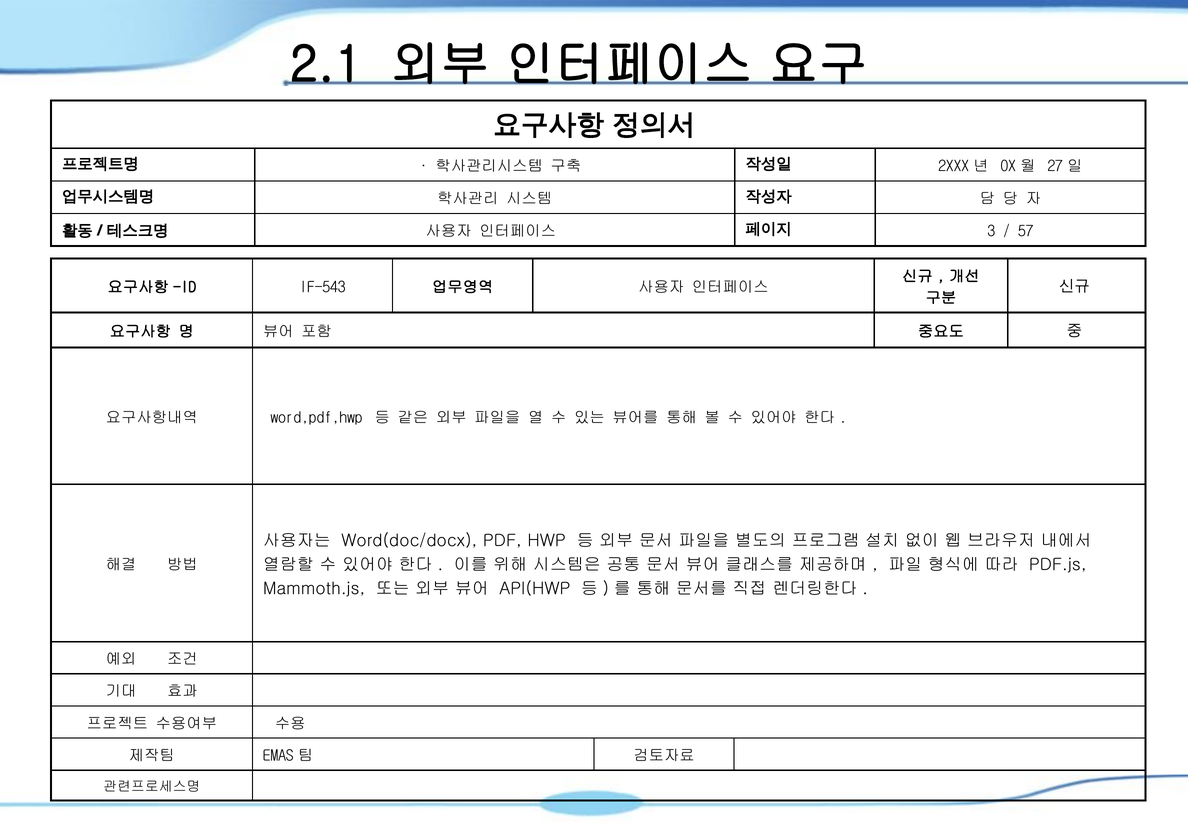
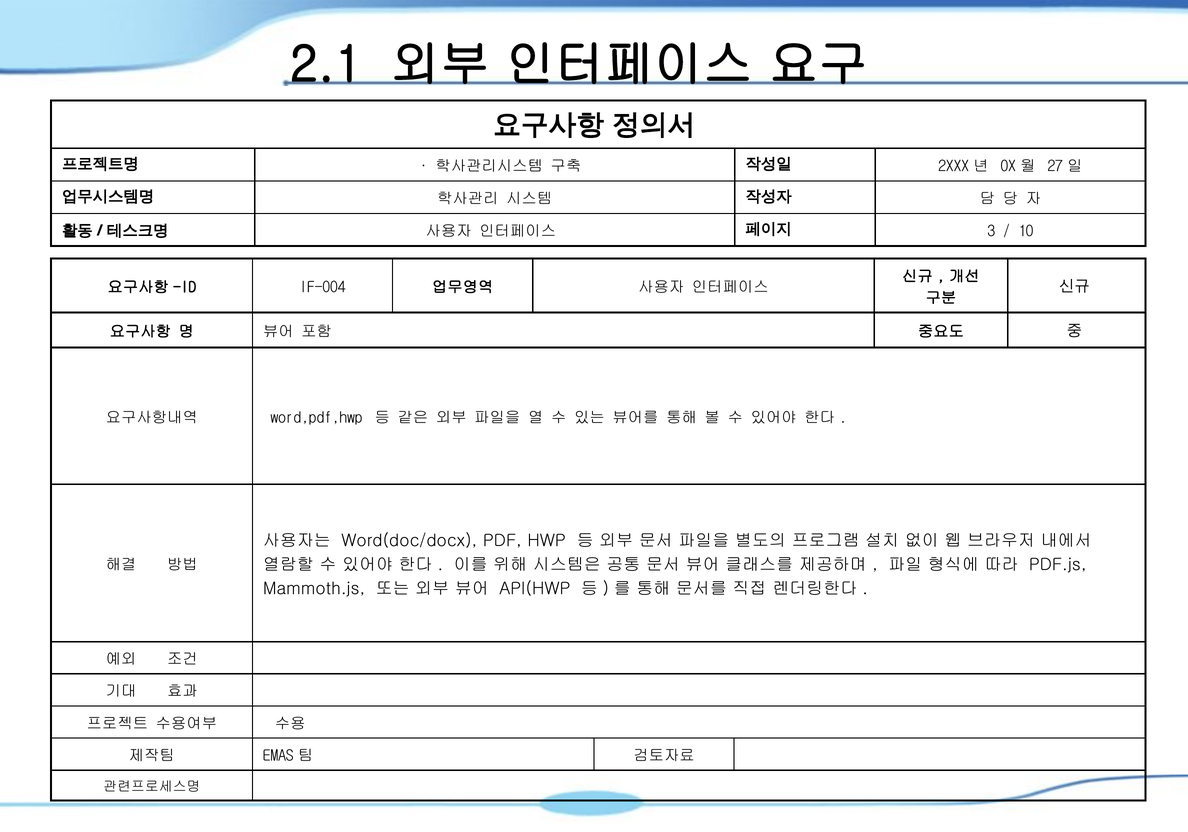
57: 57 -> 10 (1026, 231)
IF-543: IF-543 -> IF-004 (322, 287)
